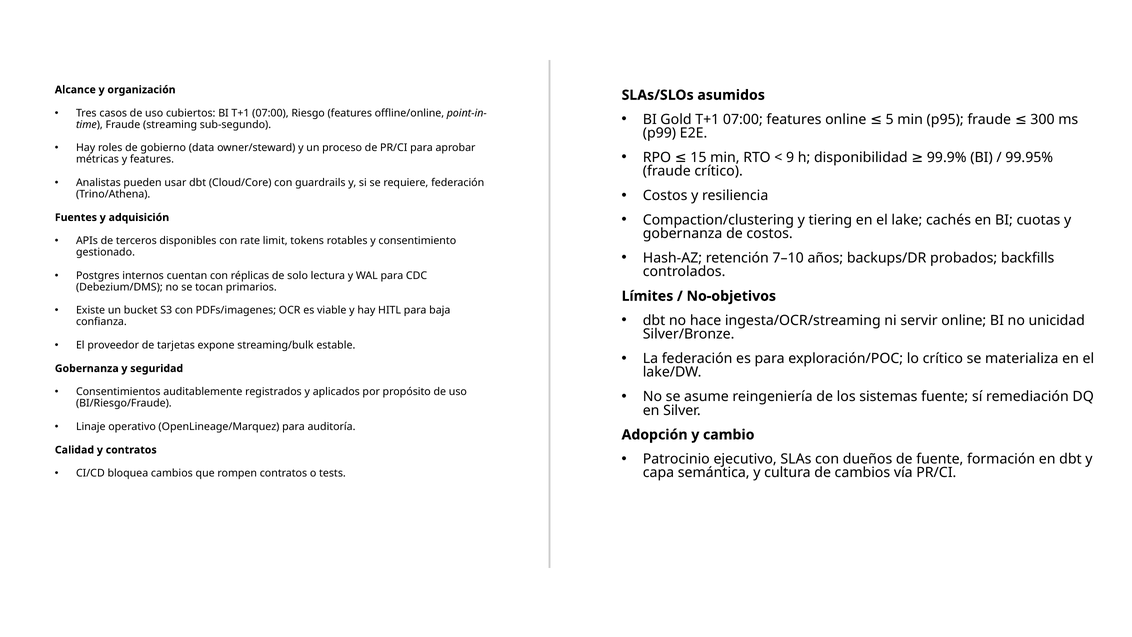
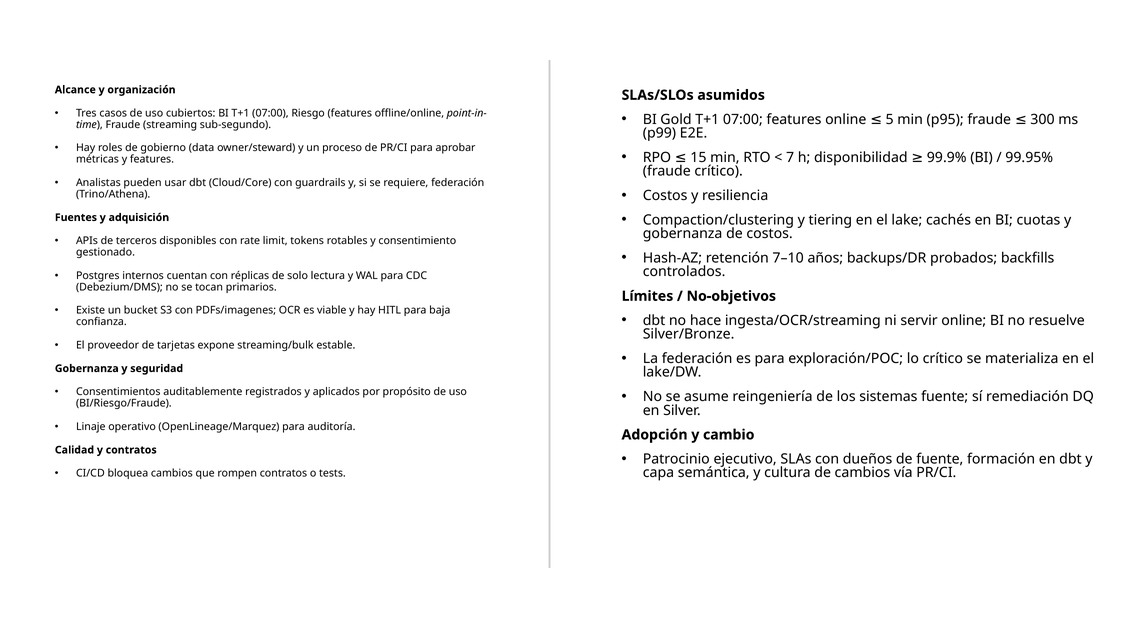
9: 9 -> 7 (790, 157)
unicidad: unicidad -> resuelve (1057, 320)
